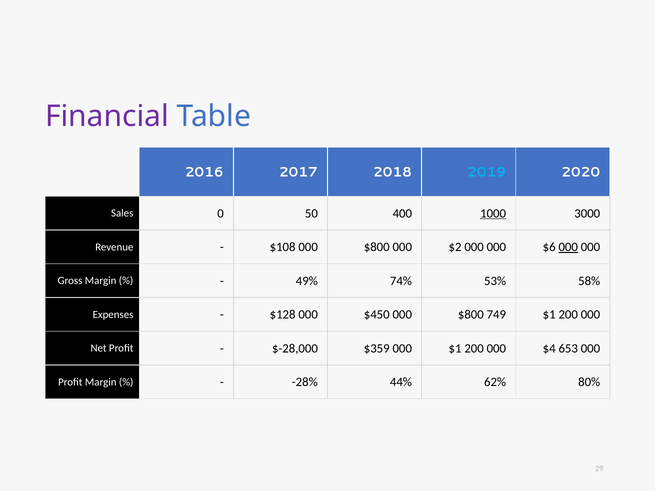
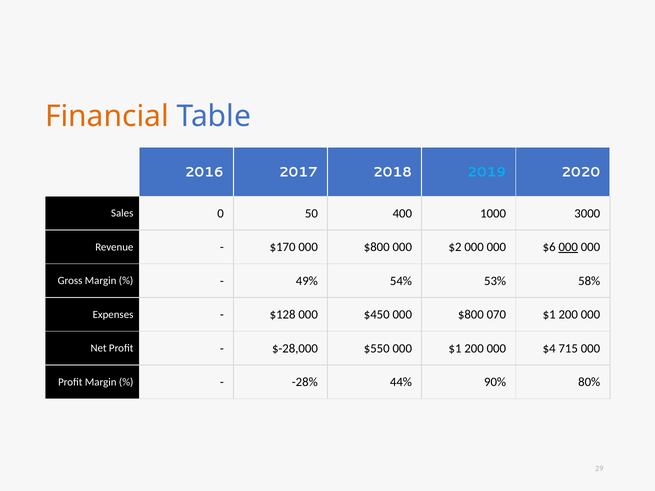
Financial colour: purple -> orange (107, 116)
1000 underline: present -> none (493, 213)
$108: $108 -> $170 (283, 247)
74%: 74% -> 54% (401, 281)
749: 749 -> 070 (496, 315)
$359: $359 -> $550 (377, 348)
653: 653 -> 715 (568, 348)
62%: 62% -> 90% (495, 382)
